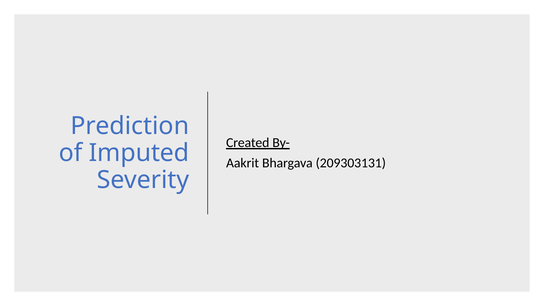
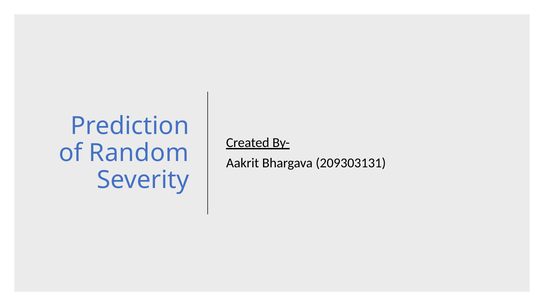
Imputed: Imputed -> Random (139, 153)
